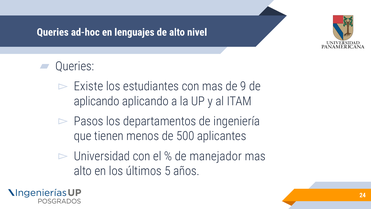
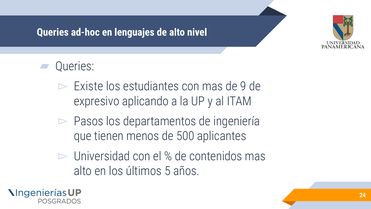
aplicando: aplicando -> expresivo (97, 101)
manejador: manejador -> contenidos (216, 156)
